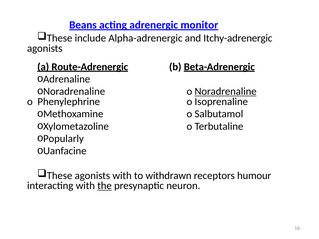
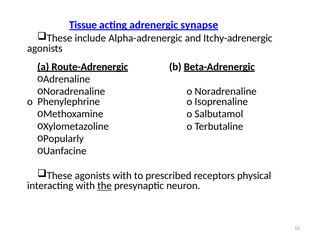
Beans: Beans -> Tissue (83, 25)
monitor: monitor -> synapse (199, 25)
Noradrenaline underline: present -> none (226, 92)
withdrawn: withdrawn -> prescribed (168, 176)
humour: humour -> physical (254, 176)
